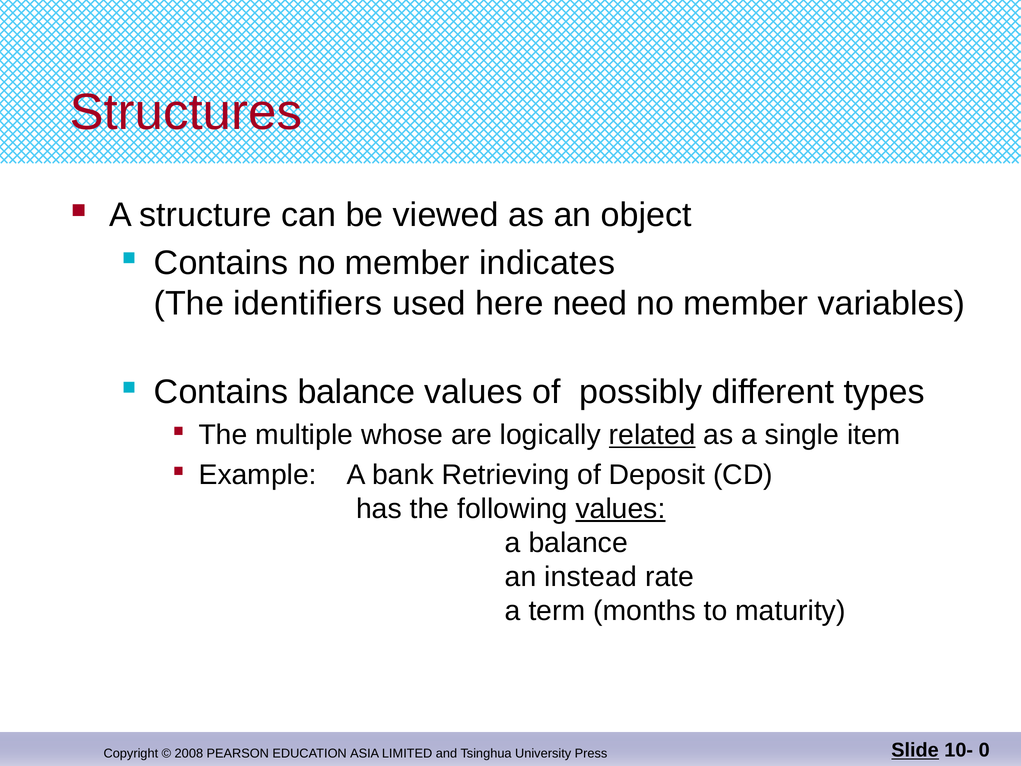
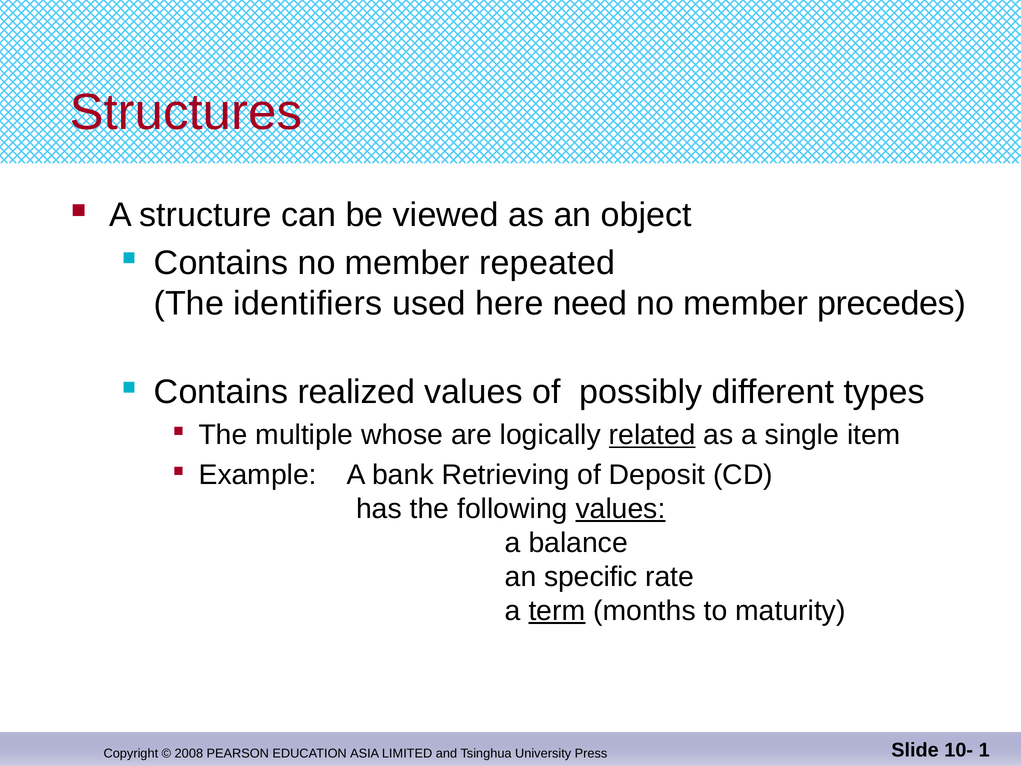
indicates: indicates -> repeated (547, 263)
variables: variables -> precedes (892, 304)
Contains balance: balance -> realized (356, 392)
instead: instead -> specific (591, 577)
term underline: none -> present (557, 611)
Slide underline: present -> none (915, 750)
0: 0 -> 1 (984, 750)
